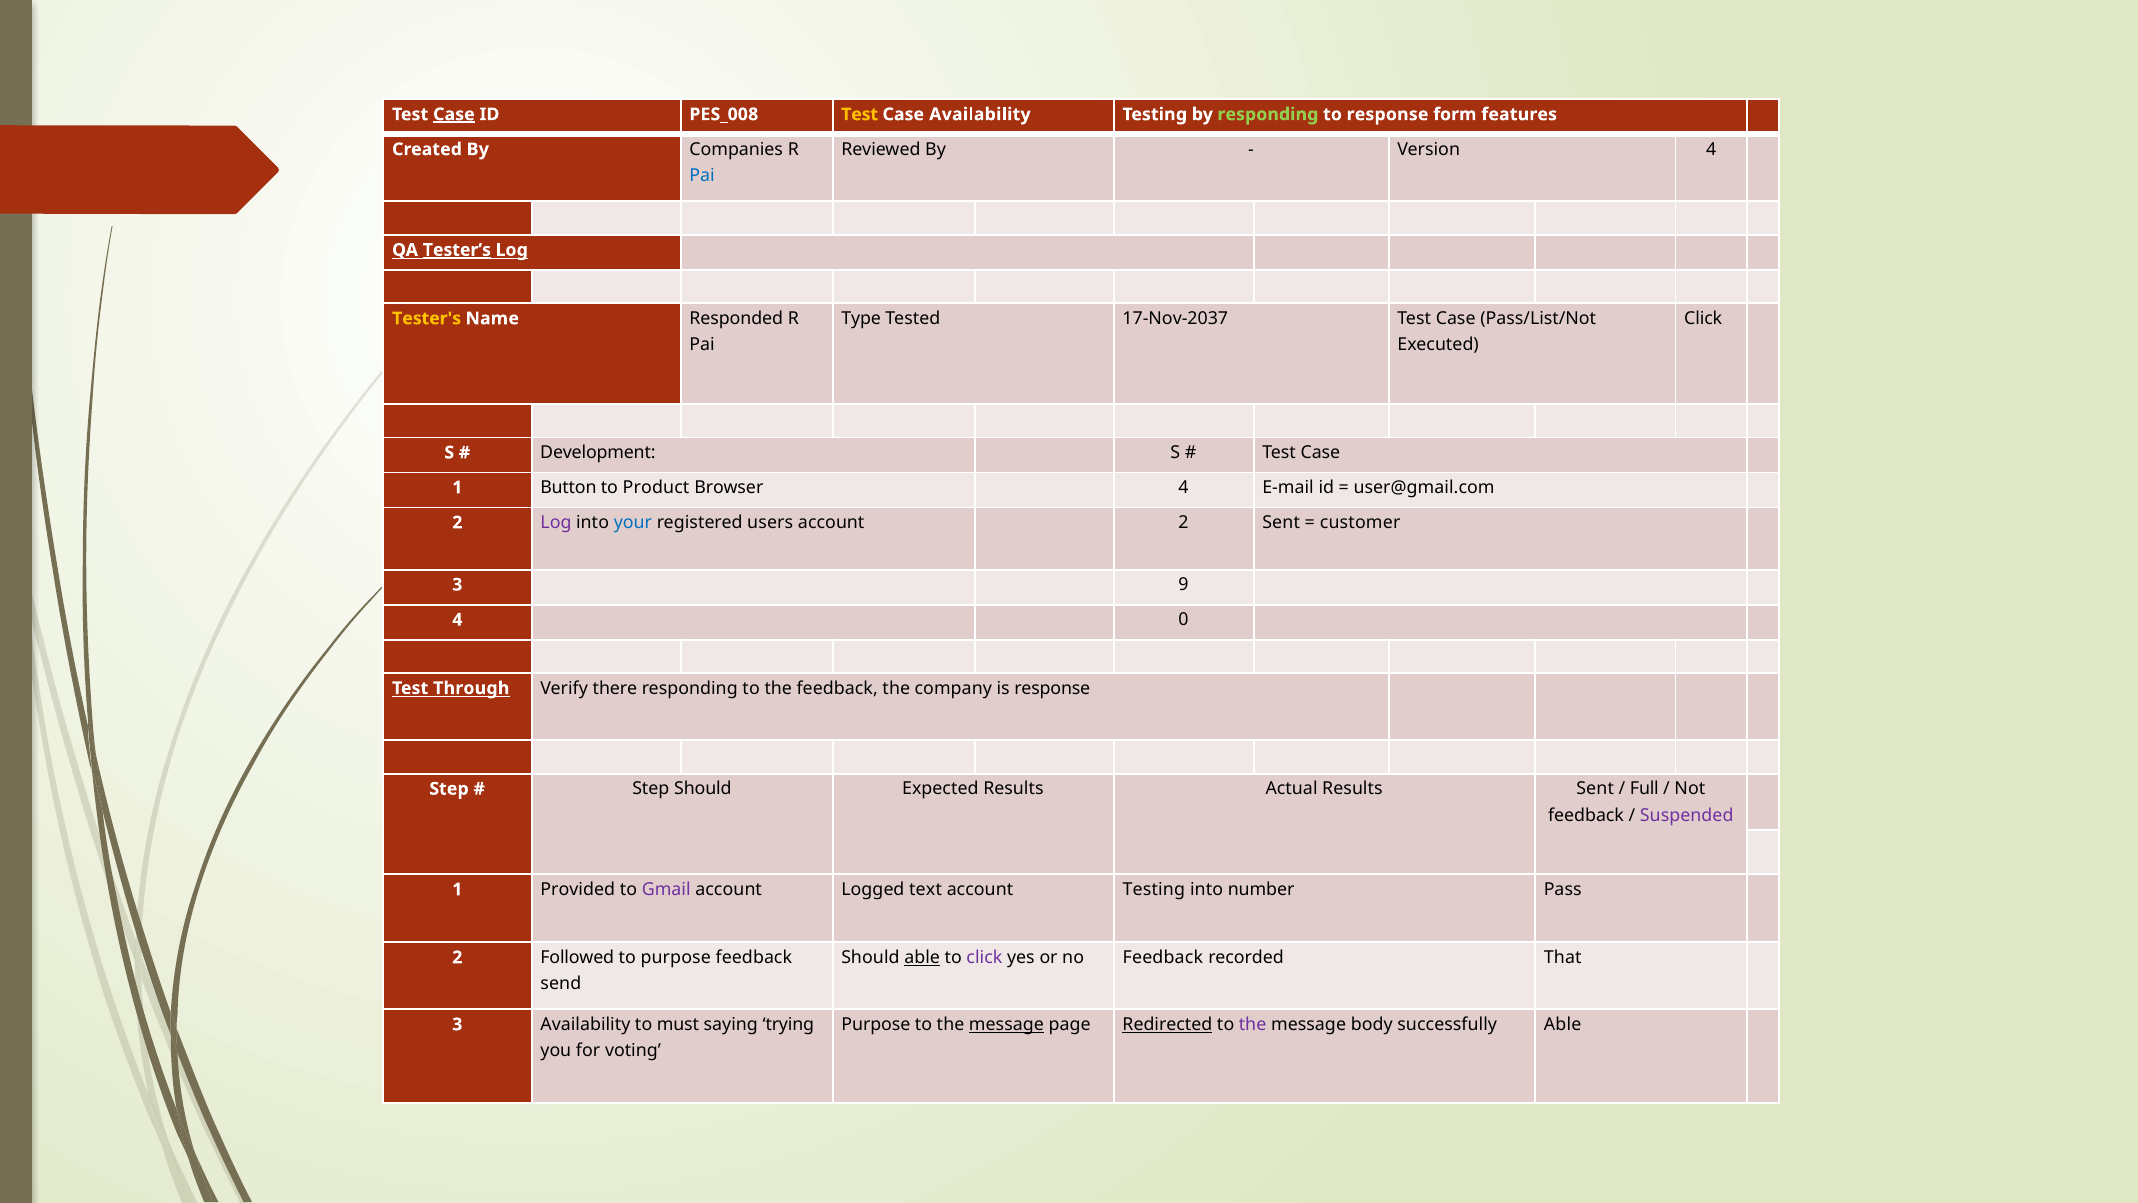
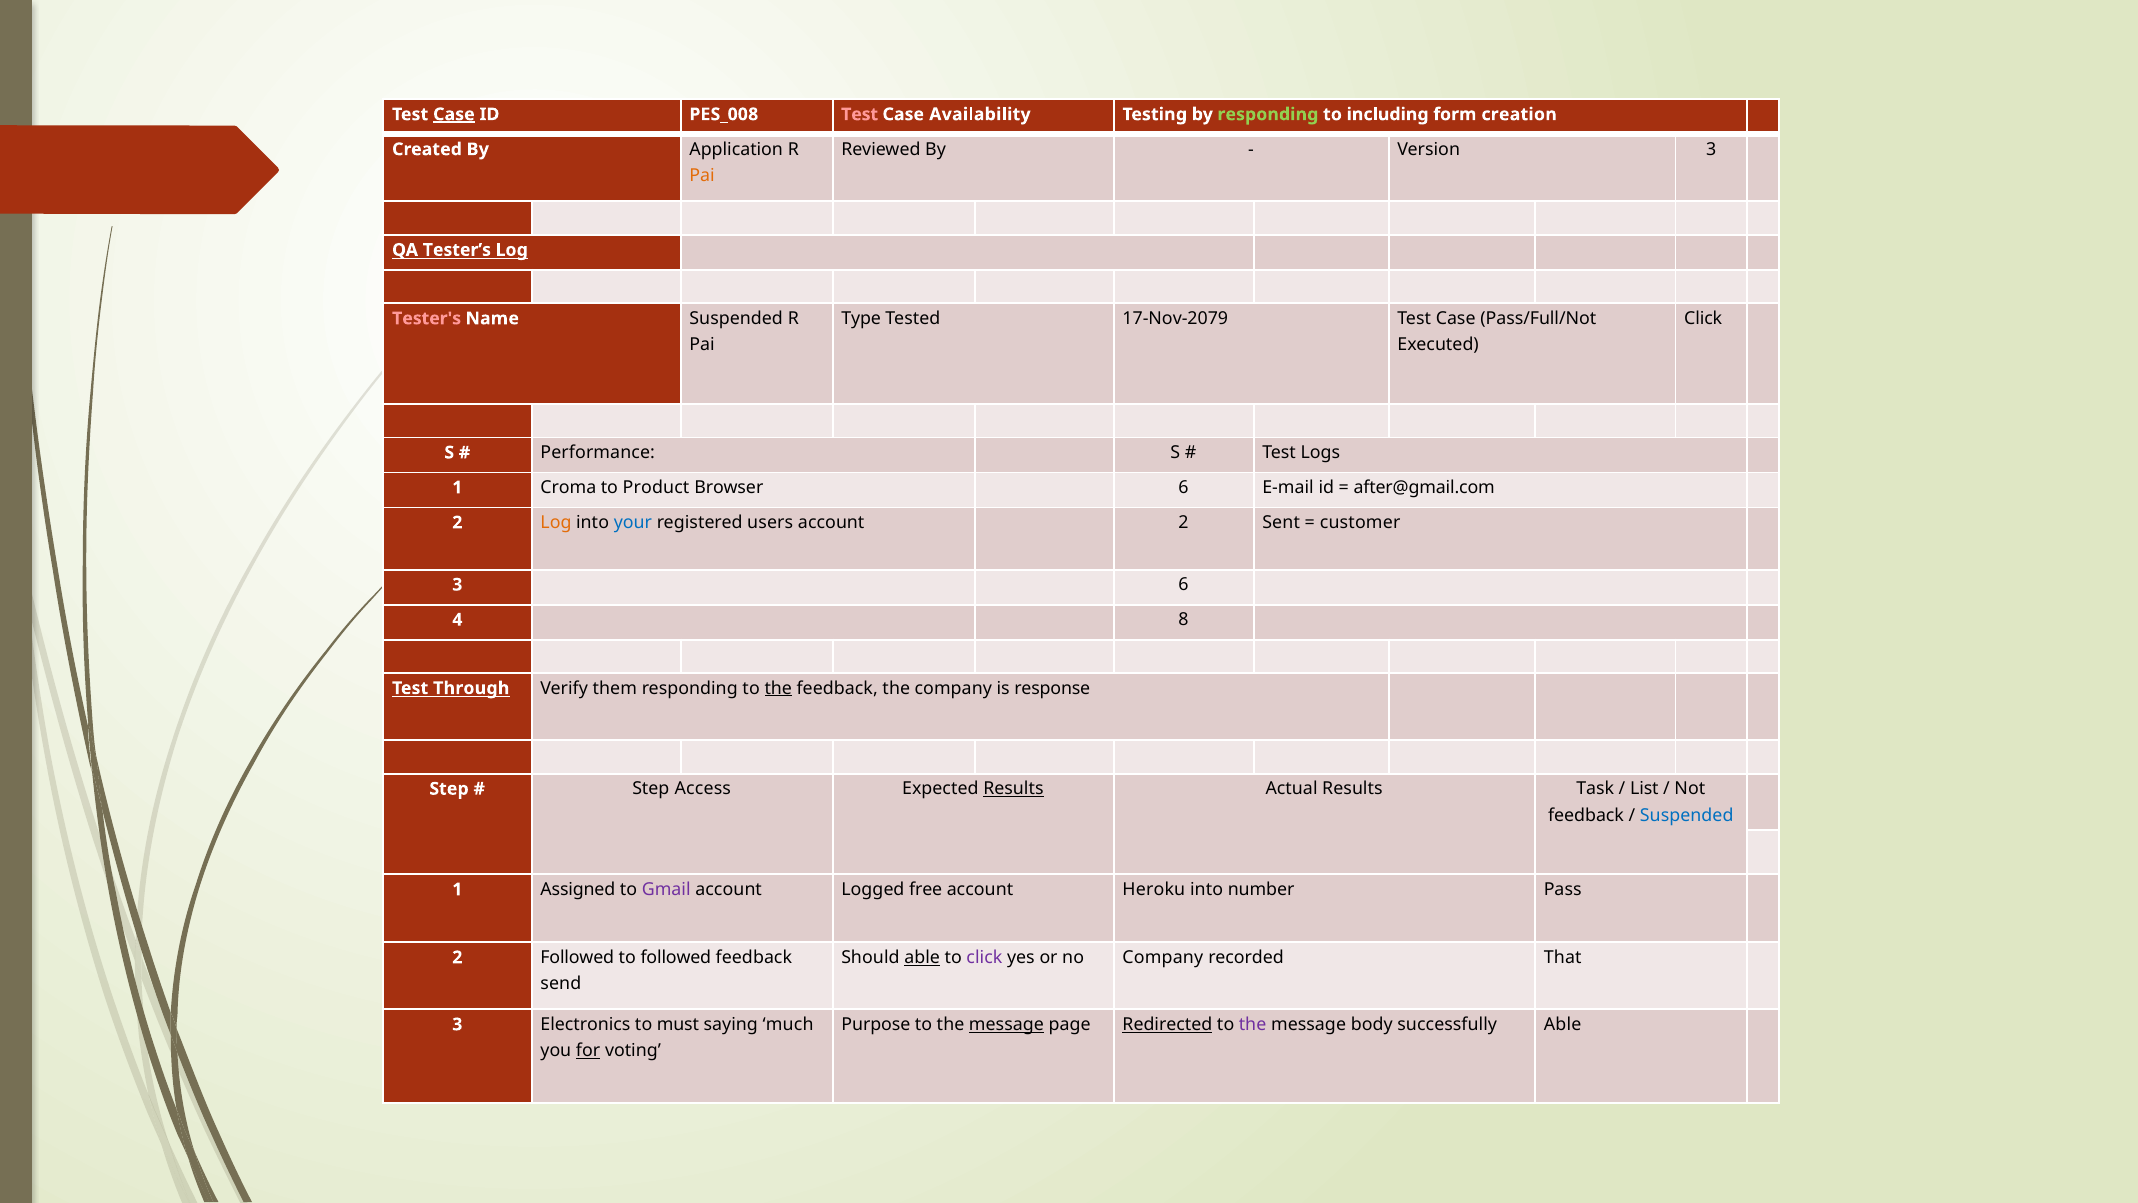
Test colour: yellow -> pink (860, 114)
to response: response -> including (1388, 114)
features: features -> creation (1519, 114)
Version 4: 4 -> 3 (1711, 149)
Companies: Companies -> Application (736, 149)
Pai colour: blue -> orange (702, 176)
Tester’s underline: present -> none (457, 250)
17-Nov-2037: 17-Nov-2037 -> 17-Nov-2079 (1175, 318)
Pass/List/Not: Pass/List/Not -> Pass/Full/Not (1538, 318)
Tester's colour: yellow -> pink (427, 318)
Name Responded: Responded -> Suspended (736, 318)
Development: Development -> Performance (598, 452)
Case: Case -> Logs (1320, 452)
Button: Button -> Croma (568, 487)
Browser 4: 4 -> 6 (1183, 487)
user@gmail.com: user@gmail.com -> after@gmail.com (1424, 487)
Log colour: purple -> orange (556, 522)
3 9: 9 -> 6 (1183, 585)
0: 0 -> 8 (1183, 619)
there: there -> them (615, 688)
the underline: none -> present (778, 688)
Step Should: Should -> Access (703, 789)
Results underline: none -> present (1013, 789)
Results Sent: Sent -> Task (1595, 789)
Full: Full -> List (1644, 789)
Suspended colour: purple -> blue (1687, 815)
Provided: Provided -> Assigned (578, 889)
text: text -> free (926, 889)
account Testing: Testing -> Heroku (1154, 889)
no Feedback: Feedback -> Company (1163, 957)
to purpose: purpose -> followed (676, 957)
3 Availability: Availability -> Electronics (585, 1024)
trying: trying -> much (788, 1024)
for underline: none -> present (588, 1050)
